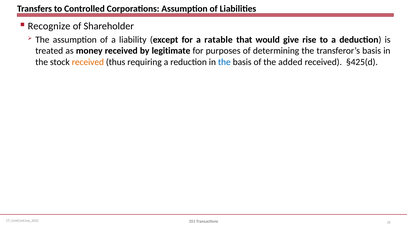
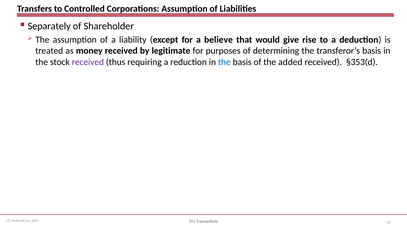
Recognize: Recognize -> Separately (49, 26)
ratable: ratable -> believe (218, 40)
received colour: orange -> purple (88, 62)
§425(d: §425(d -> §353(d (362, 62)
